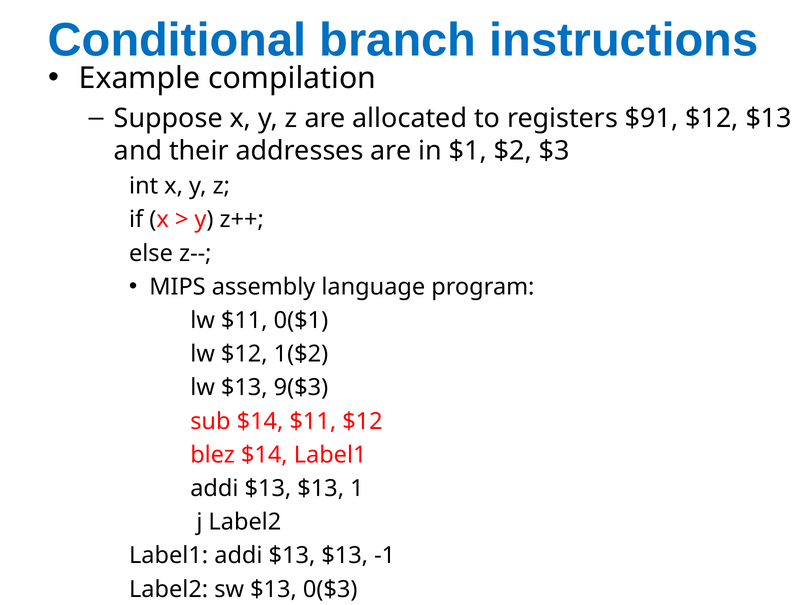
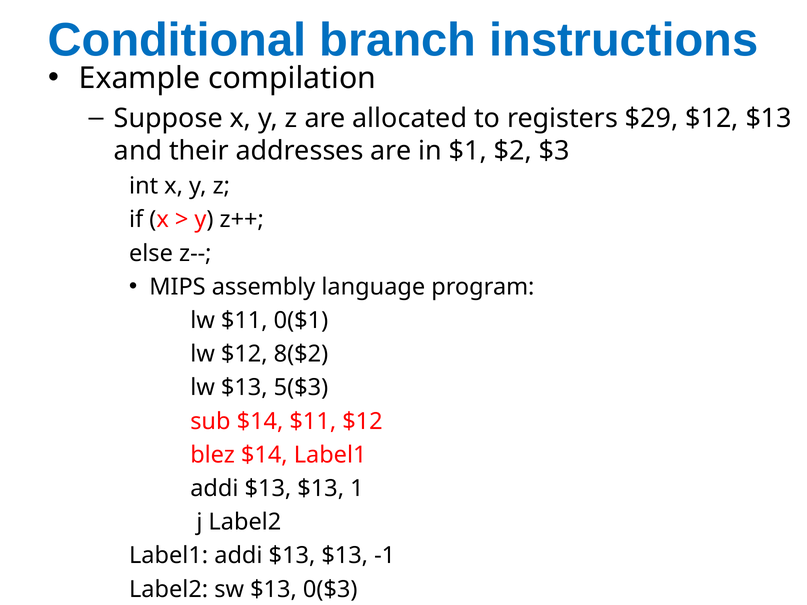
$91: $91 -> $29 (652, 118)
1($2: 1($2 -> 8($2 (301, 354)
9($3: 9($3 -> 5($3 (301, 388)
